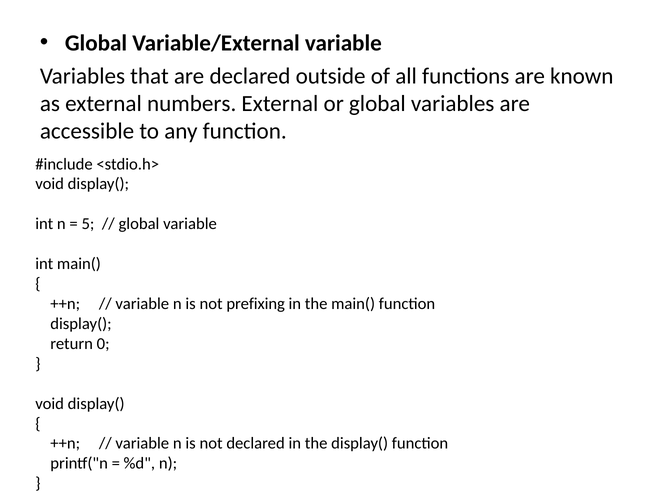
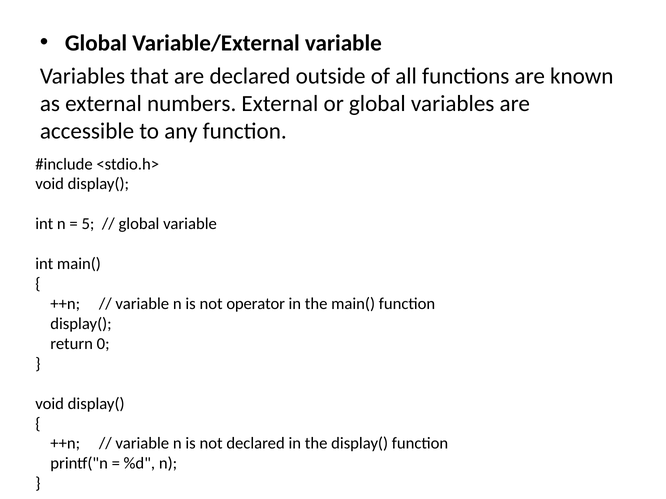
prefixing: prefixing -> operator (256, 304)
